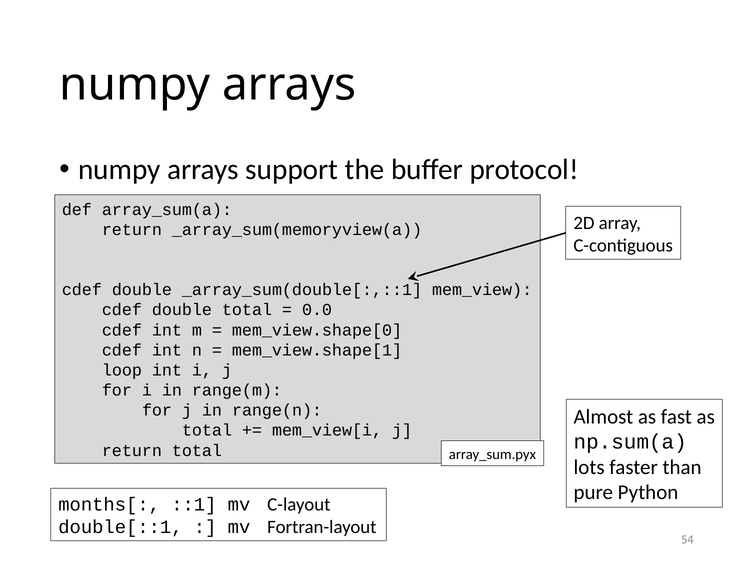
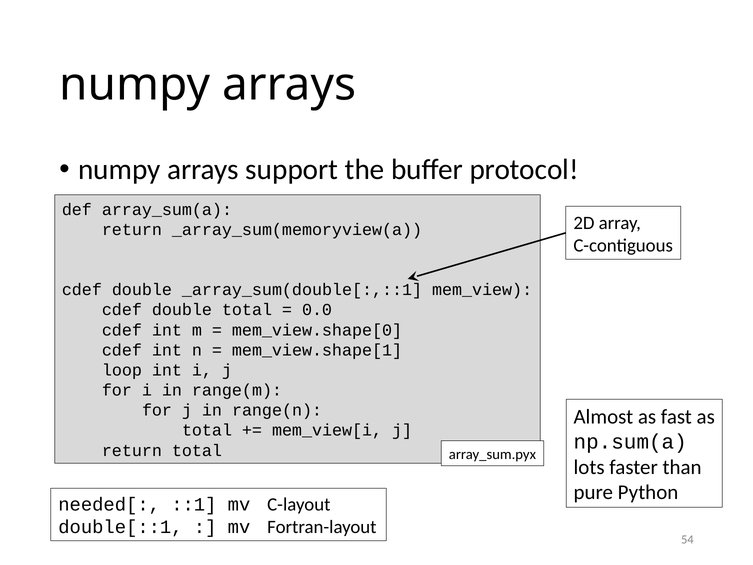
months[: months[ -> needed[ (109, 504)
